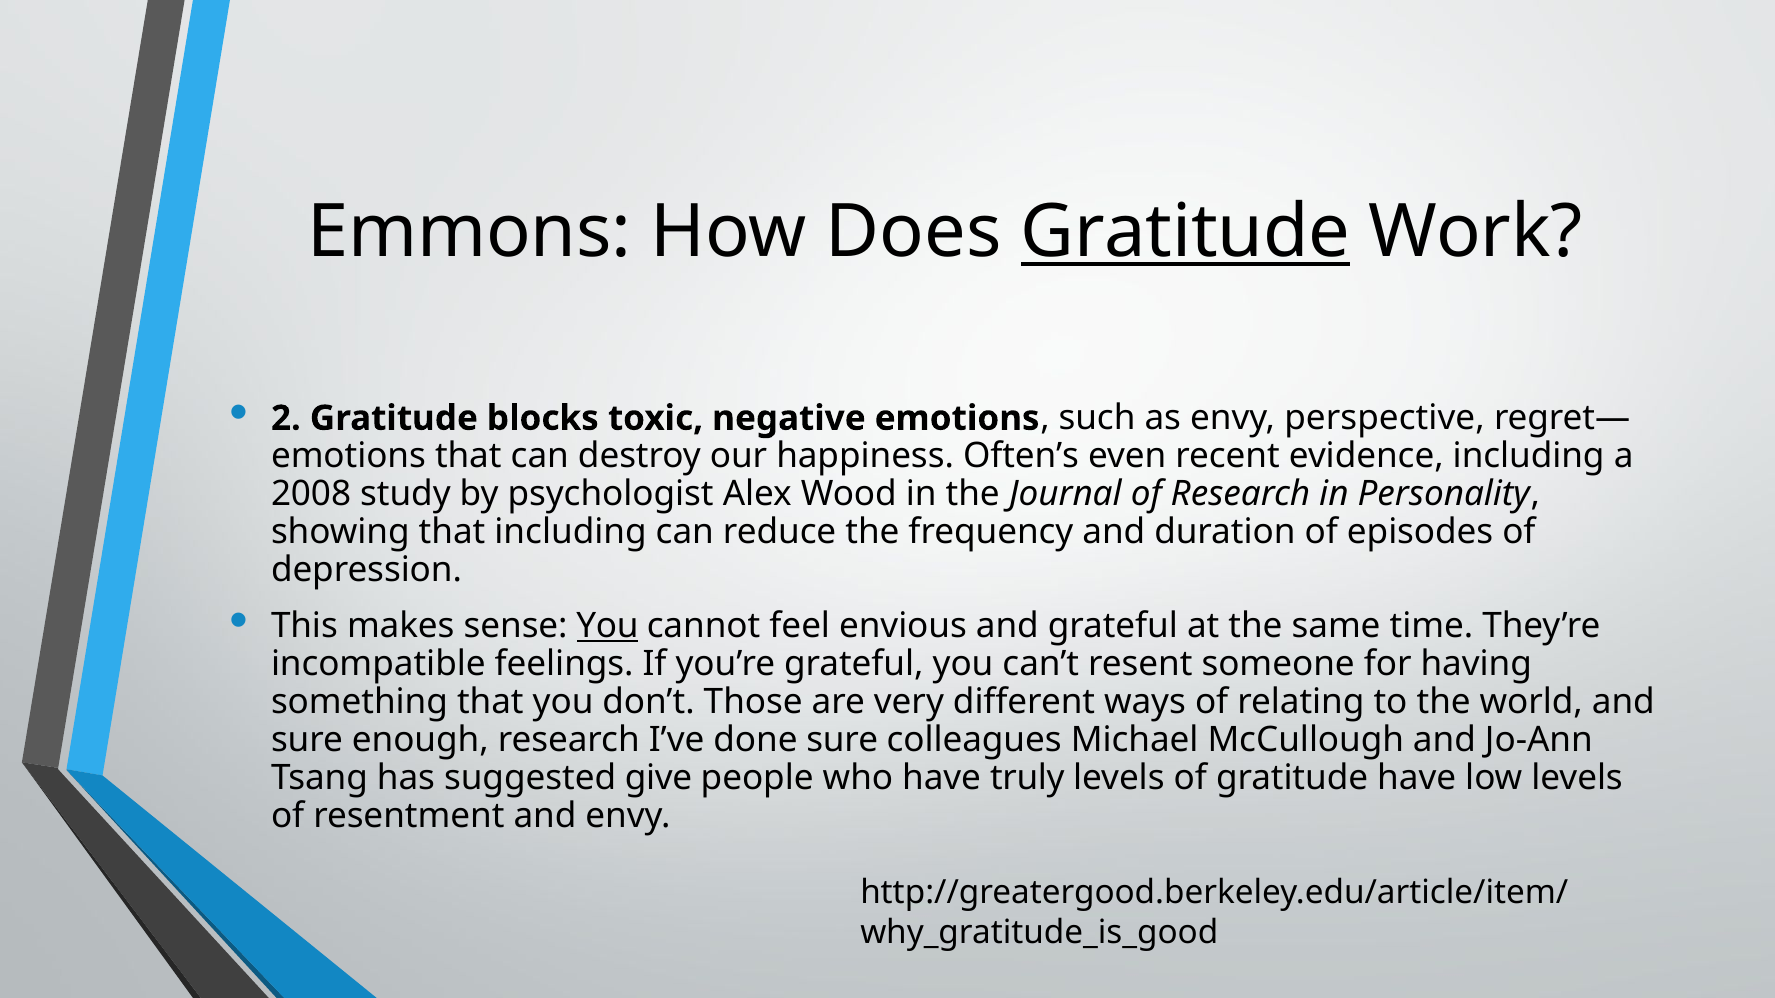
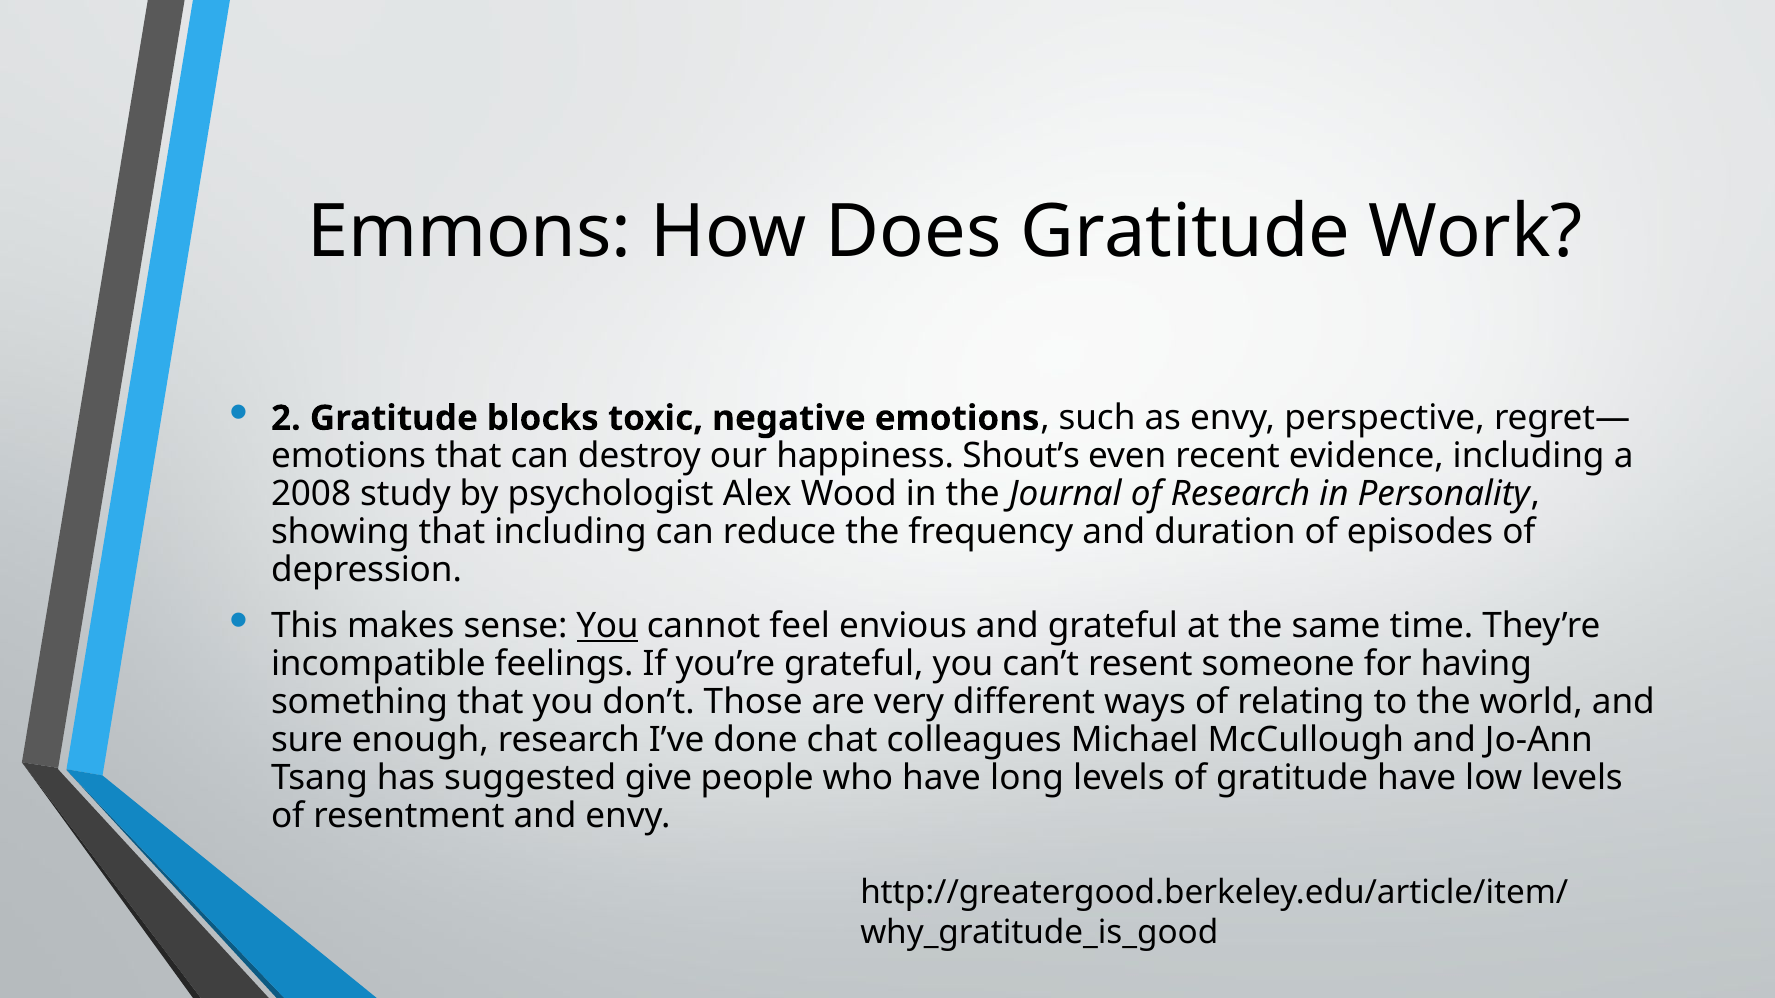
Gratitude underline: present -> none (1185, 233)
Often’s: Often’s -> Shout’s (1021, 456)
done sure: sure -> chat (842, 740)
truly: truly -> long (1027, 778)
